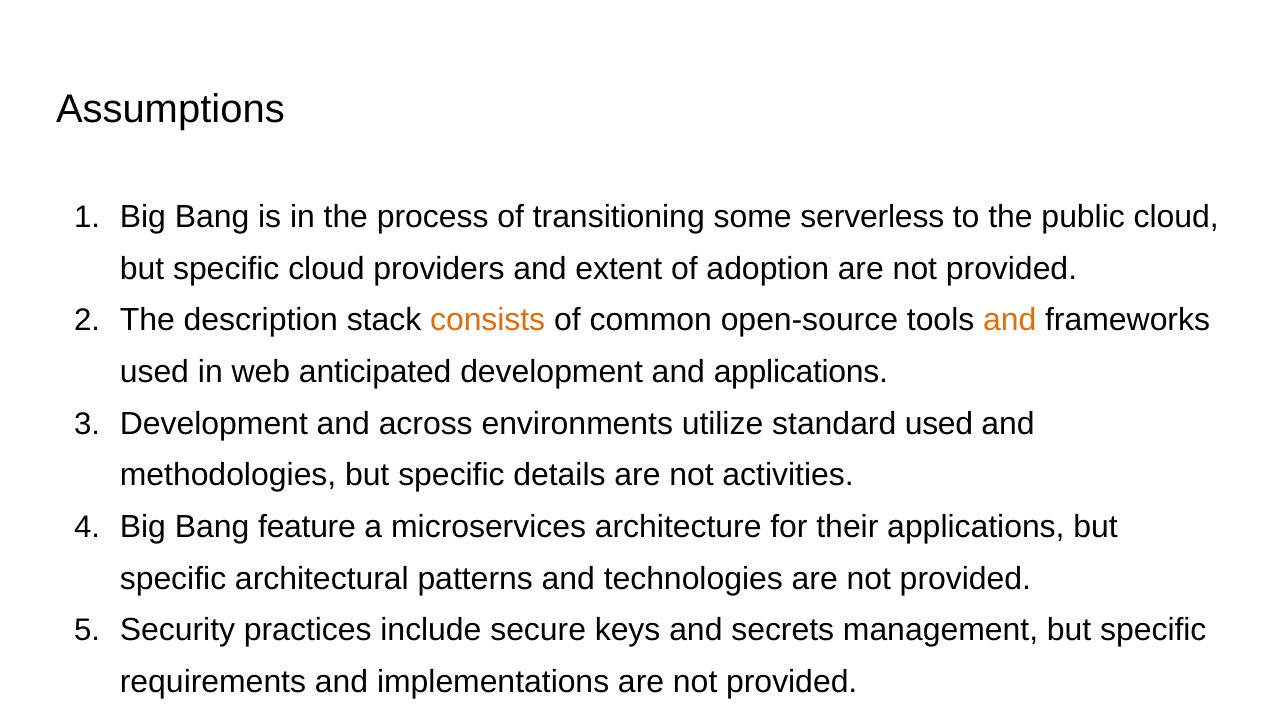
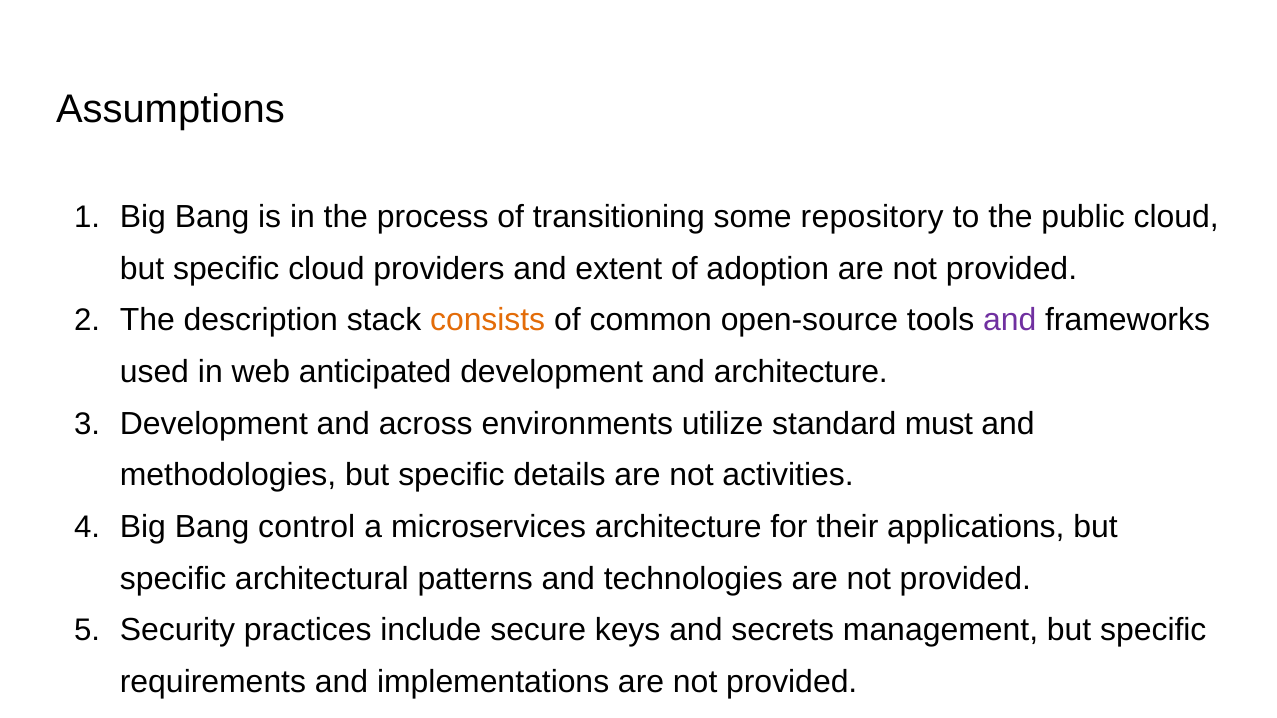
serverless: serverless -> repository (872, 217)
and colour: orange -> purple (1010, 321)
and applications: applications -> architecture (801, 372)
standard used: used -> must (939, 424)
feature: feature -> control (307, 527)
